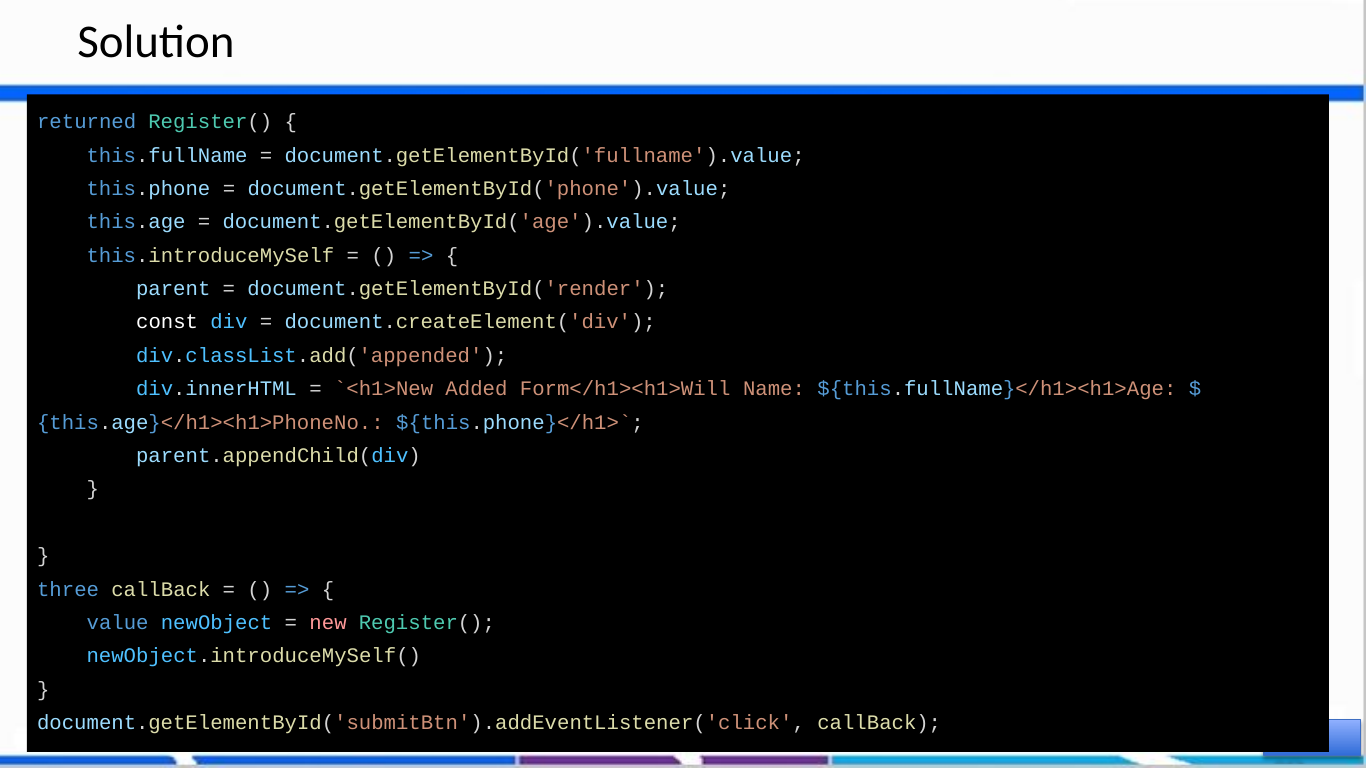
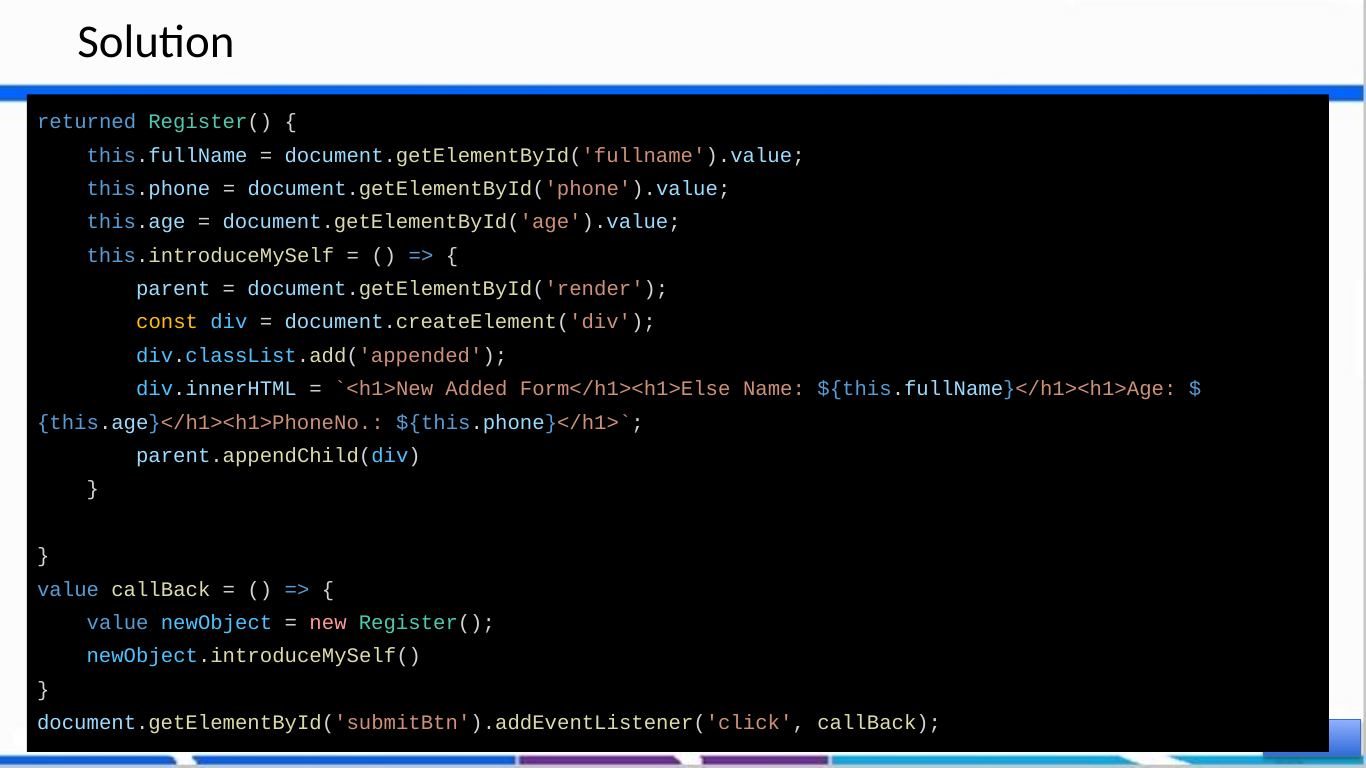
const colour: white -> yellow (167, 322)
Form</h1><h1>Will: Form</h1><h1>Will -> Form</h1><h1>Else (625, 389)
three: three -> value (68, 589)
